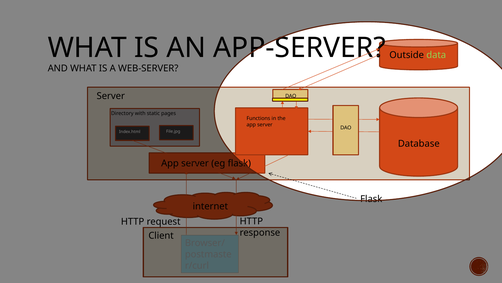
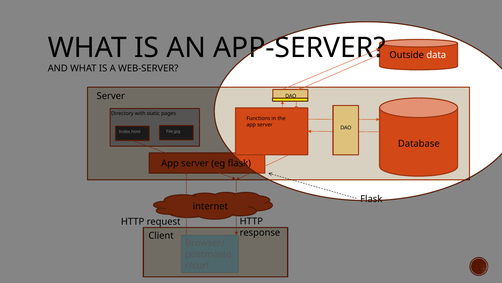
data colour: light green -> white (436, 55)
